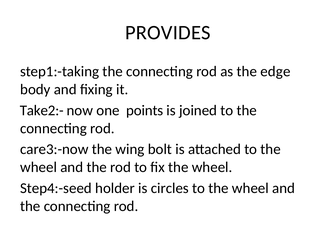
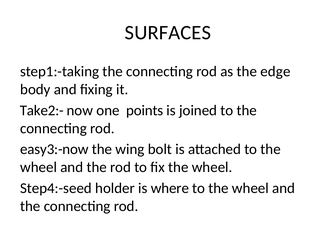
PROVIDES: PROVIDES -> SURFACES (168, 33)
care3:-now: care3:-now -> easy3:-now (54, 149)
circles: circles -> where (170, 188)
